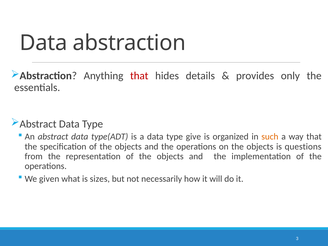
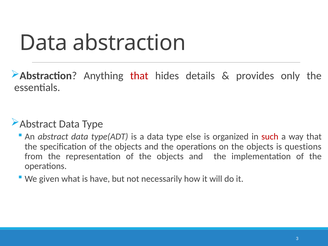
give: give -> else (193, 137)
such colour: orange -> red (270, 137)
sizes: sizes -> have (100, 179)
